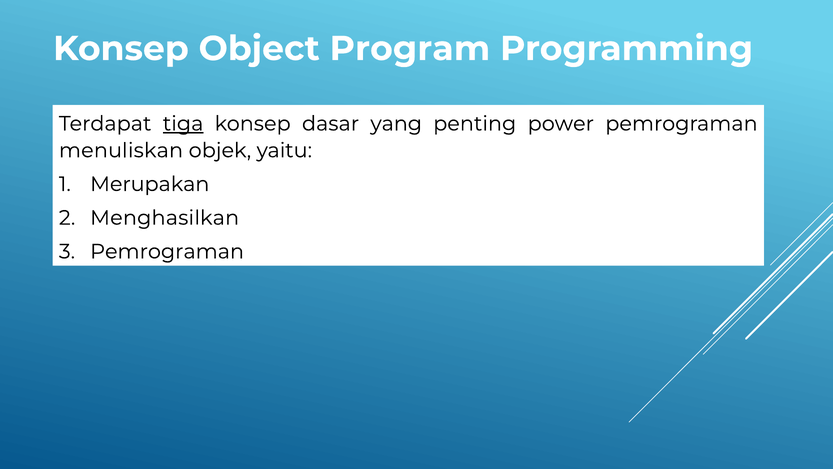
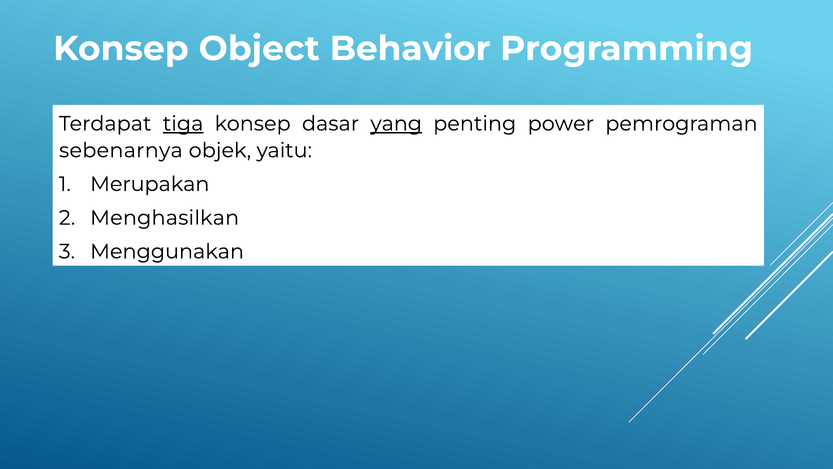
Program: Program -> Behavior (410, 49)
yang underline: none -> present (396, 124)
menuliskan: menuliskan -> sebenarnya (121, 150)
Pemrograman: Pemrograman -> Menggunakan (167, 251)
